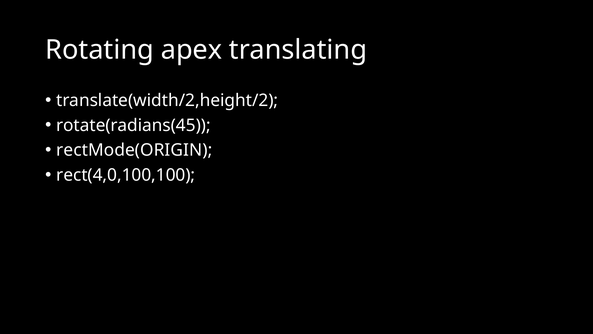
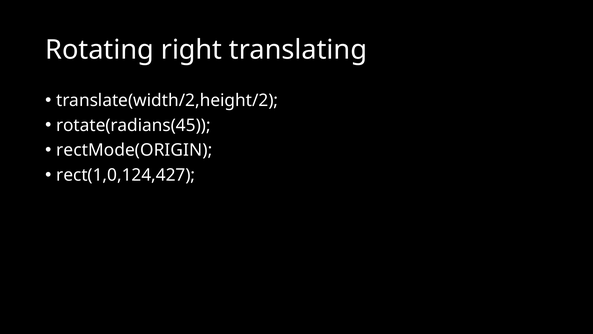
apex: apex -> right (191, 50)
rect(4,0,100,100: rect(4,0,100,100 -> rect(1,0,124,427 (126, 175)
